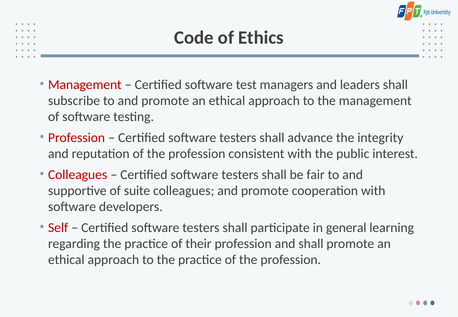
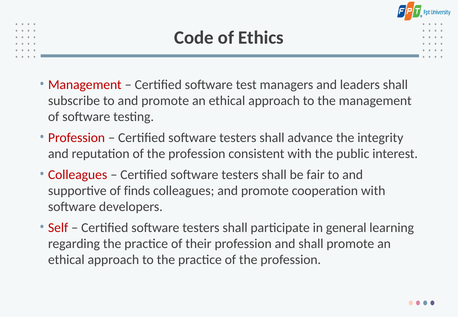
suite: suite -> finds (137, 191)
